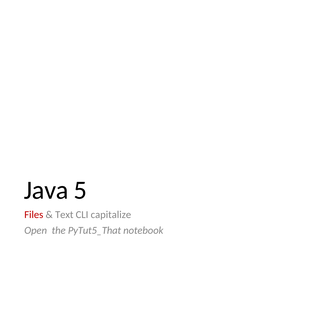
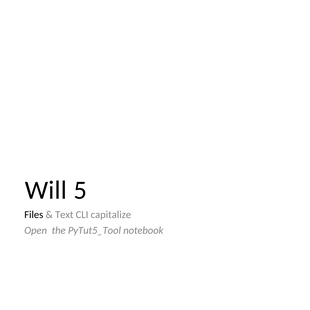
Java: Java -> Will (46, 190)
Files colour: red -> black (34, 215)
PyTut5_That: PyTut5_That -> PyTut5_Tool (94, 230)
